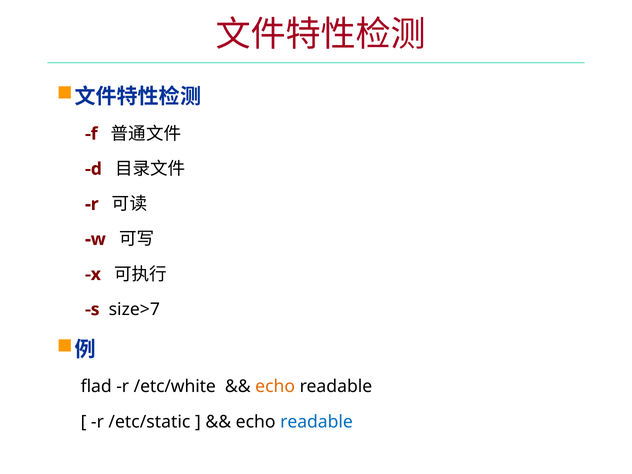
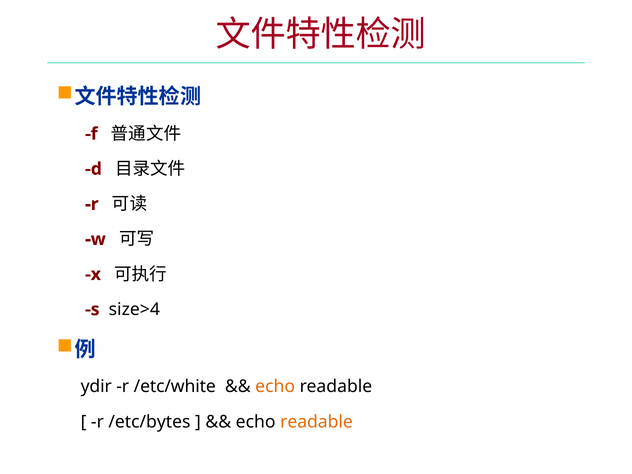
size>7: size>7 -> size>4 (134, 309)
flad: flad -> ydir (96, 387)
/etc/static: /etc/static -> /etc/bytes (149, 422)
readable colour: blue -> orange (316, 422)
